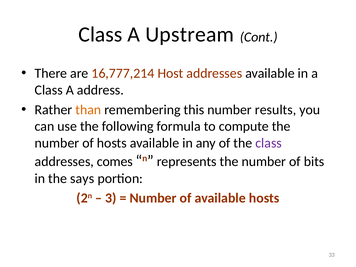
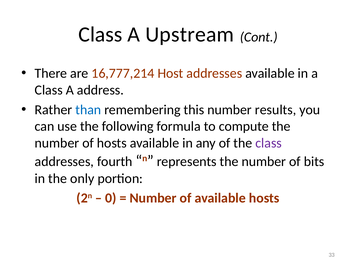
than colour: orange -> blue (88, 110)
comes: comes -> fourth (115, 162)
says: says -> only (82, 179)
3: 3 -> 0 (111, 198)
